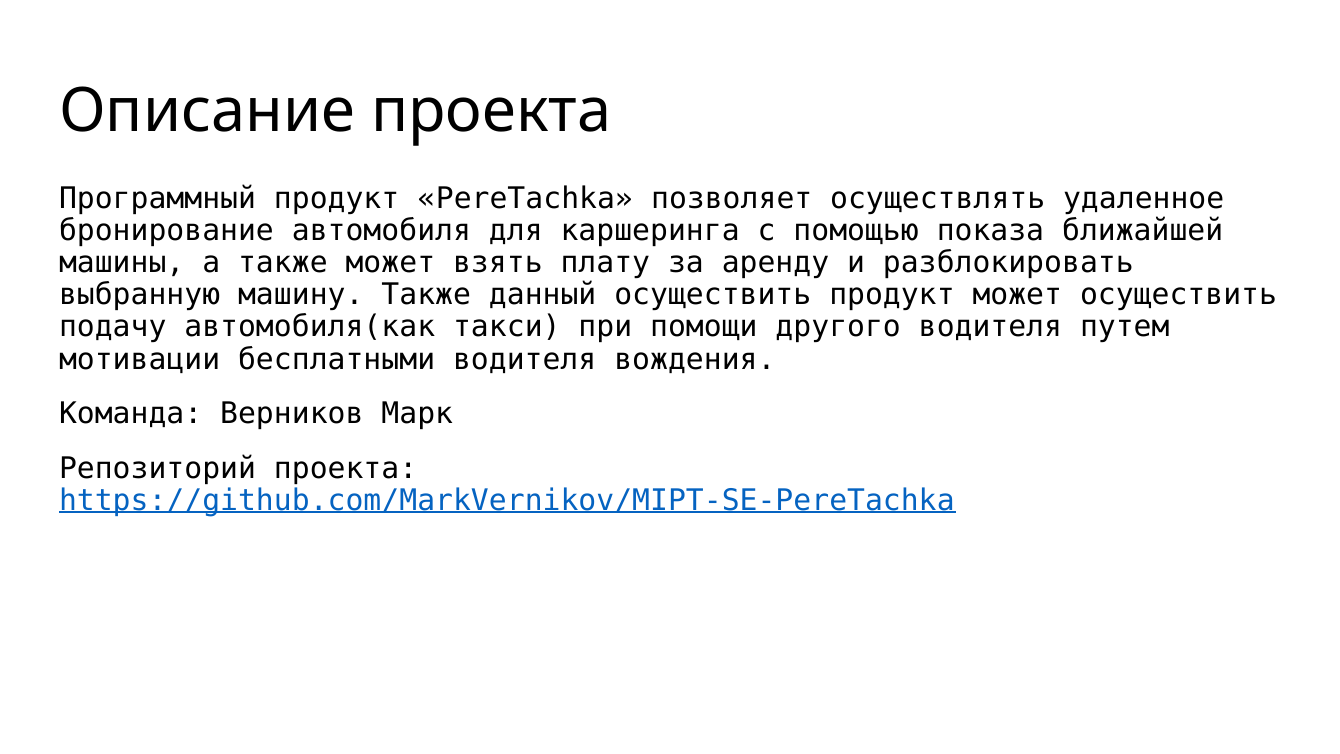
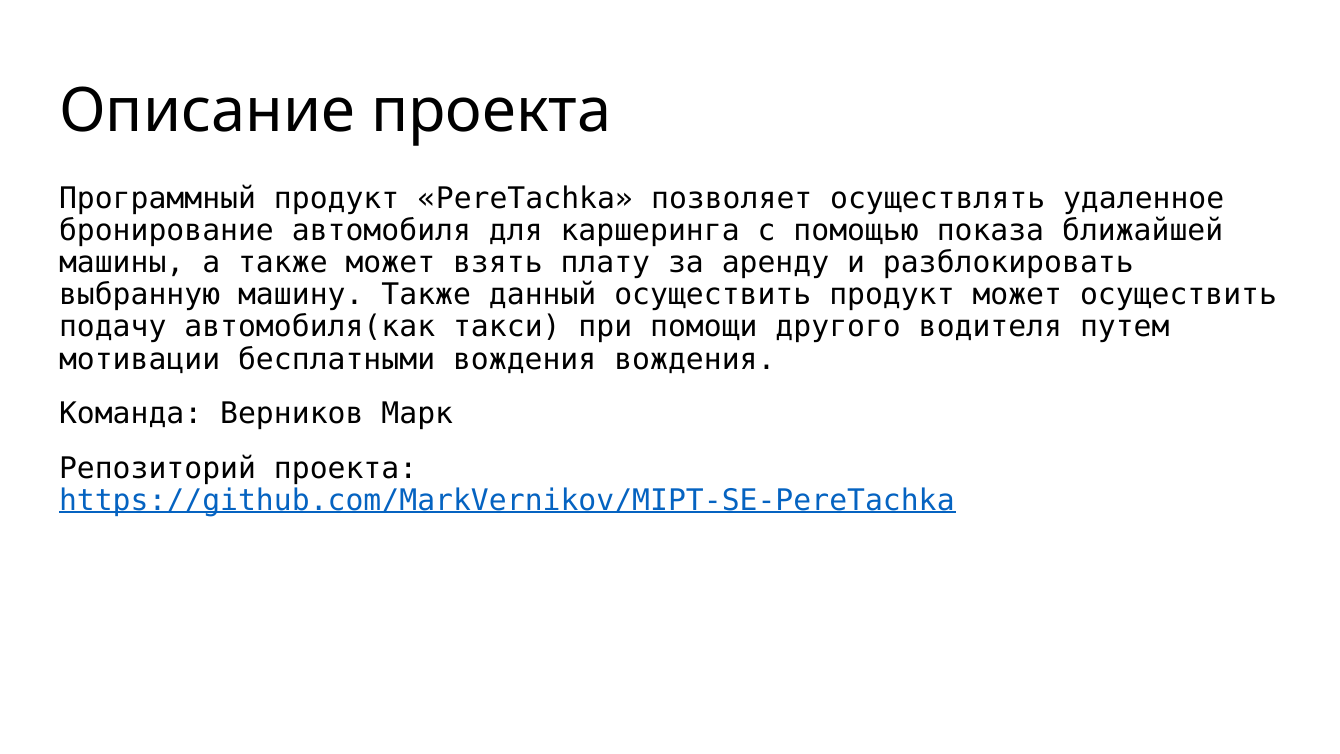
бесплатными водителя: водителя -> вождения (525, 359)
